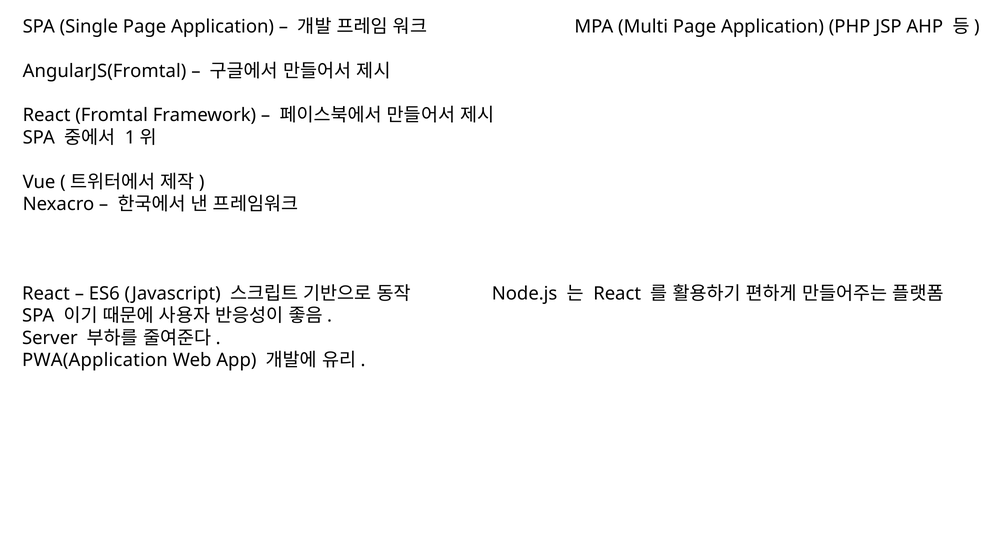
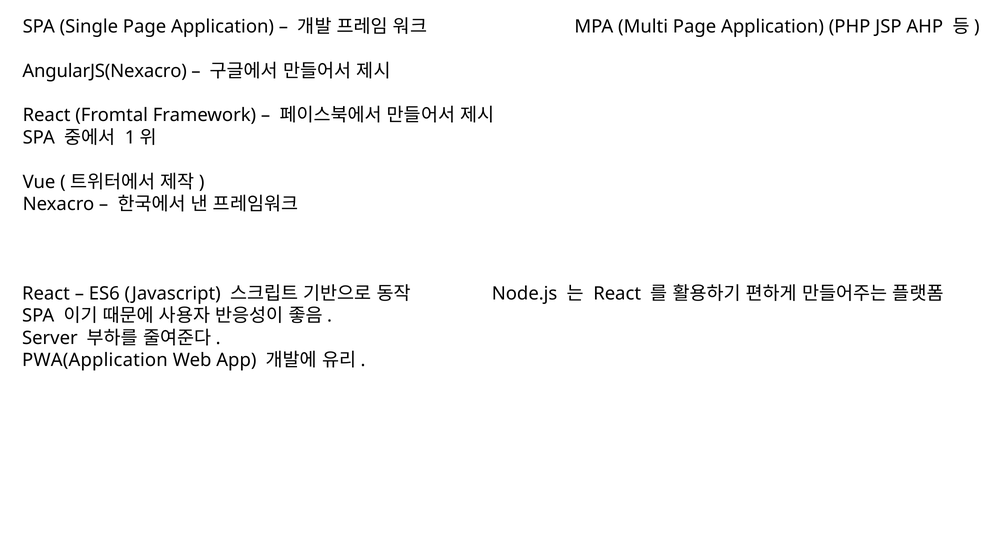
AngularJS(Fromtal: AngularJS(Fromtal -> AngularJS(Nexacro (105, 71)
